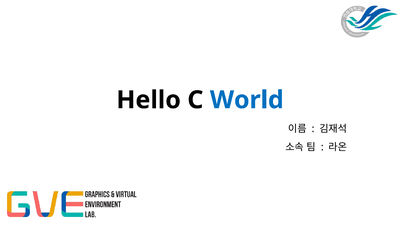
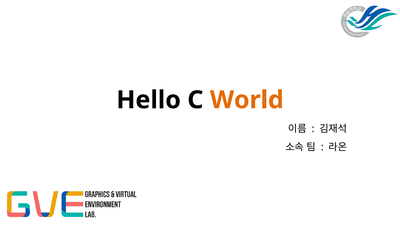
World colour: blue -> orange (247, 100)
